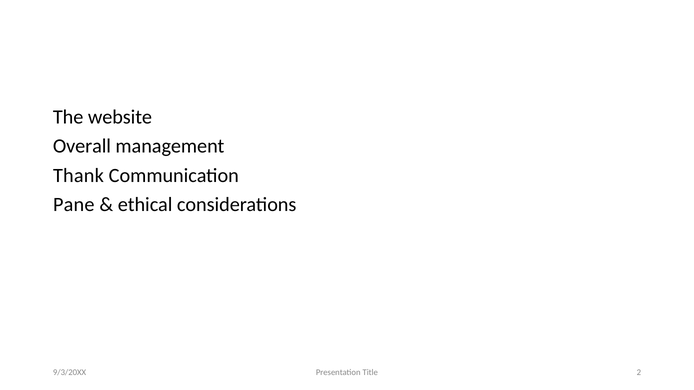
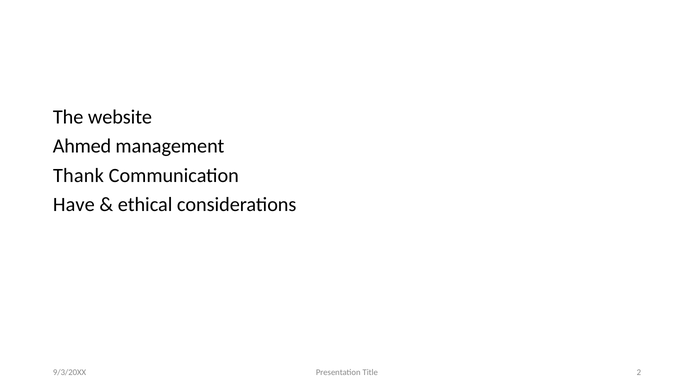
Overall: Overall -> Ahmed (82, 146)
Pane: Pane -> Have (74, 205)
